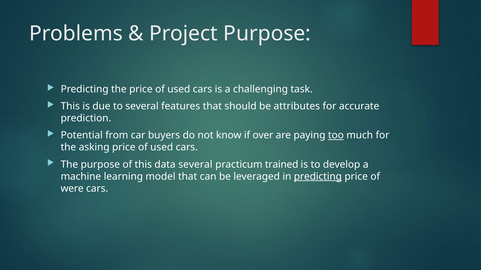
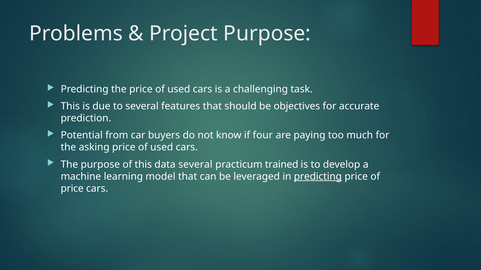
attributes: attributes -> objectives (297, 107)
over: over -> four (263, 136)
too underline: present -> none (336, 136)
were: were -> price (72, 189)
